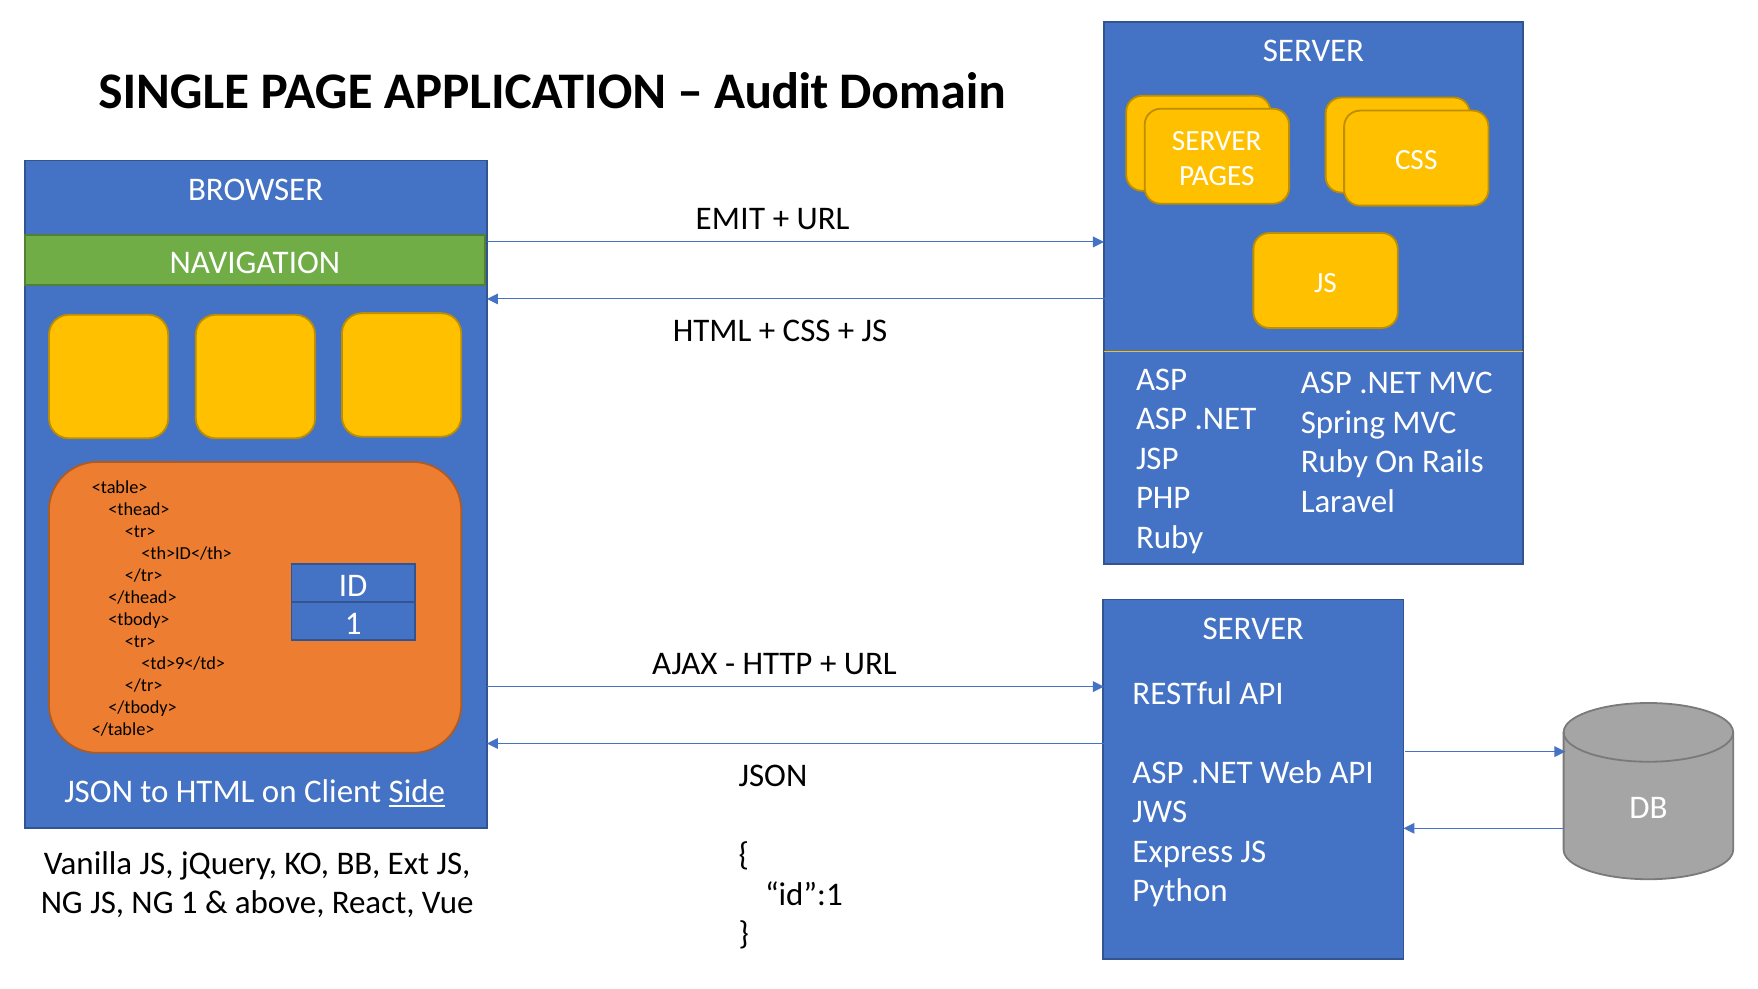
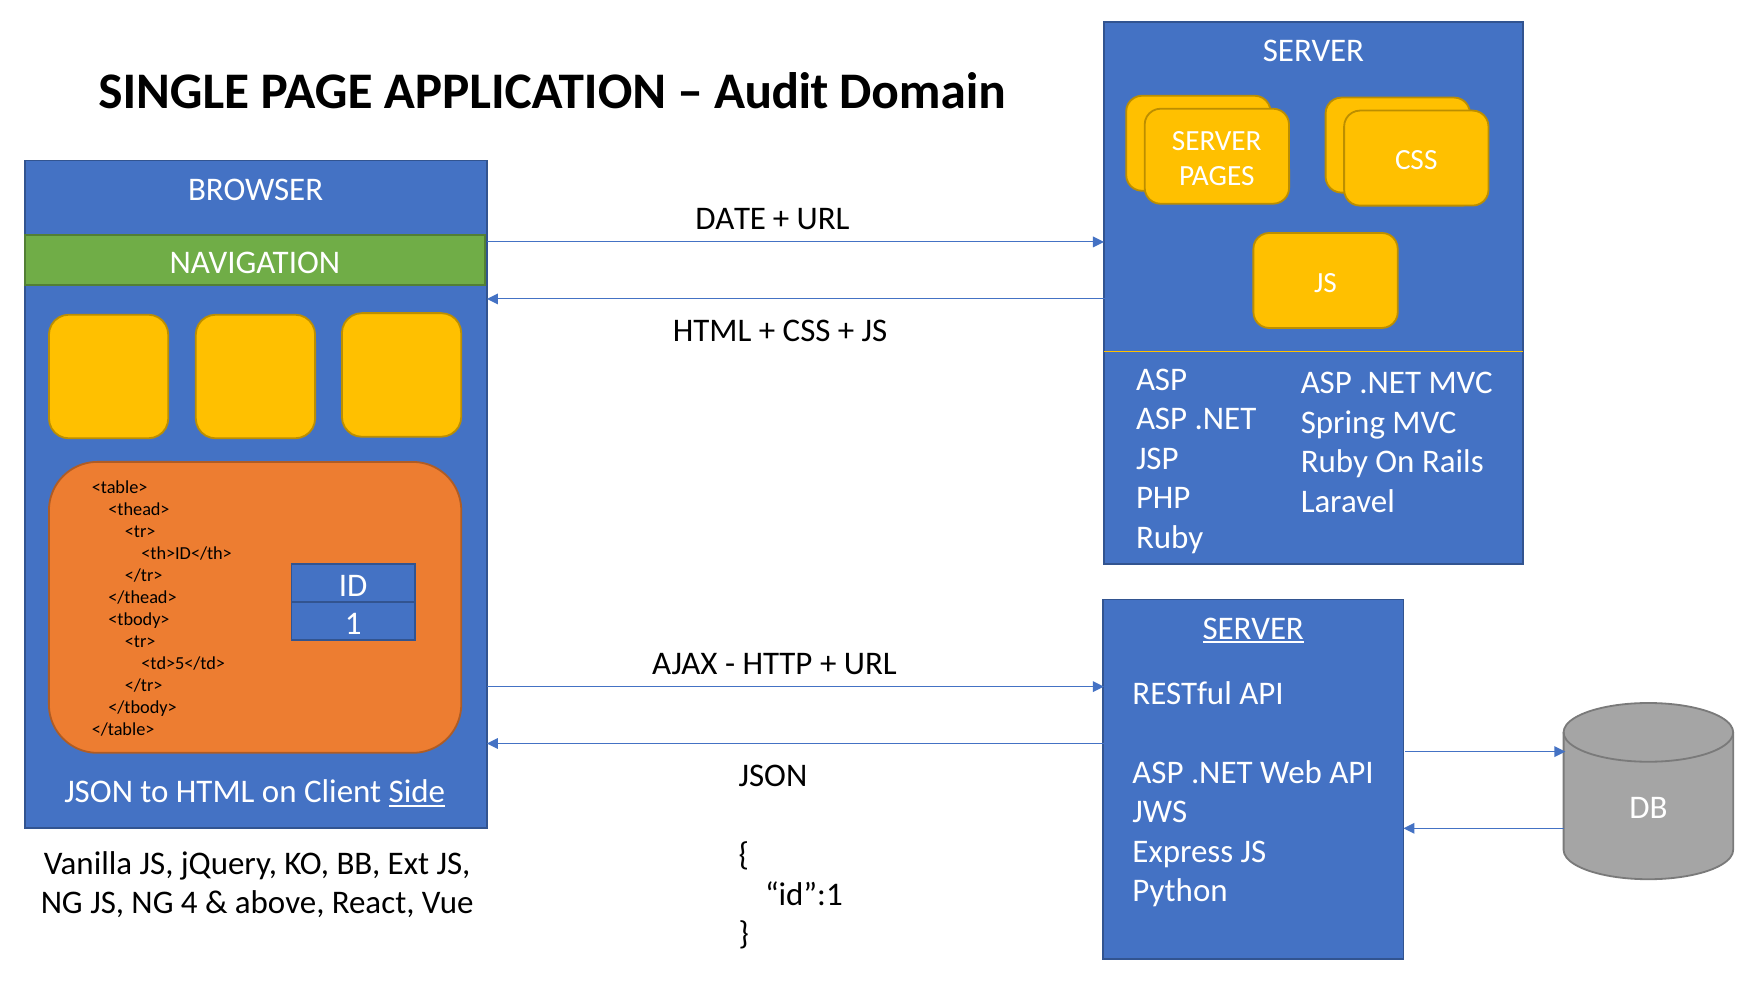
EMIT: EMIT -> DATE (731, 219)
SERVER underline: none -> present (1253, 628)
<td>9</td>: <td>9</td> -> <td>5</td> (183, 664)
NG 1: 1 -> 4 (189, 903)
